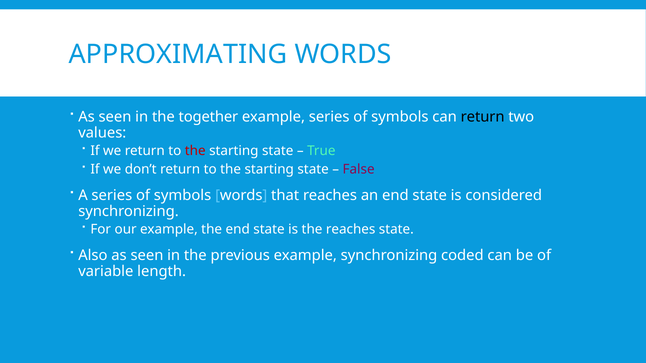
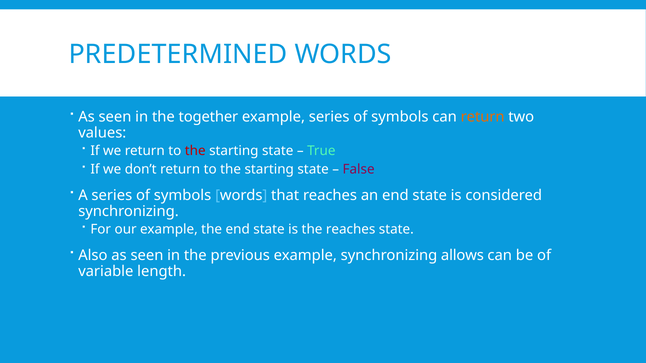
APPROXIMATING: APPROXIMATING -> PREDETERMINED (178, 54)
return colour: black -> orange (483, 117)
coded: coded -> allows (462, 255)
